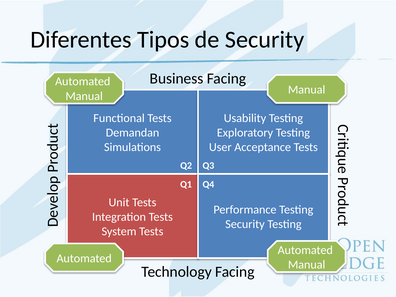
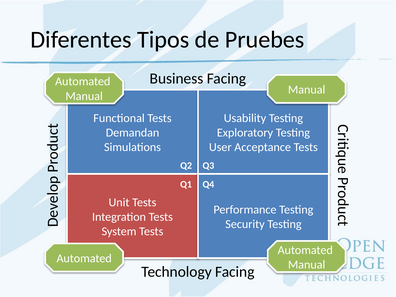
de Security: Security -> Pruebes (265, 40)
